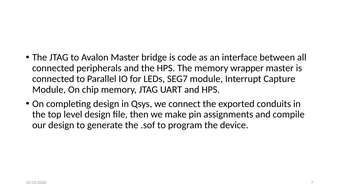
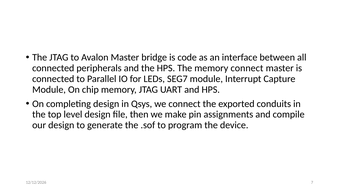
memory wrapper: wrapper -> connect (247, 68)
